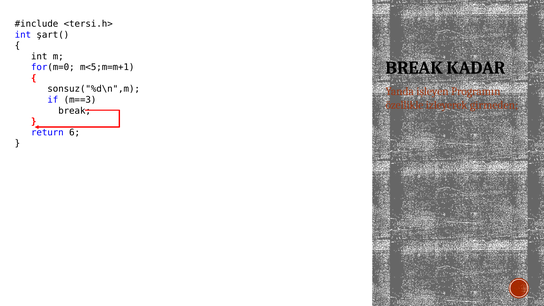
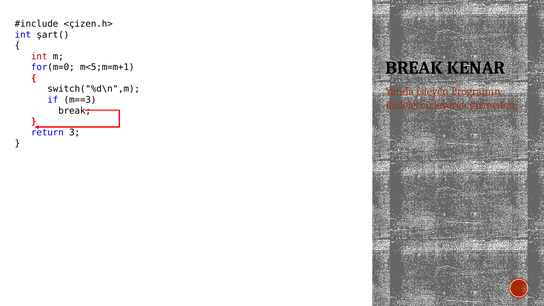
<tersi.h>: <tersi.h> -> <çizen.h> (88, 24)
int colour: black -> red (39, 56)
KADAR: KADAR -> KENAR (476, 68)
sonsuz("%d\n",m: sonsuz("%d\n",m -> switch("%d\n",m (94, 89)
özellikle: özellikle -> ifadeleri (404, 105)
6: 6 -> 3 (75, 132)
